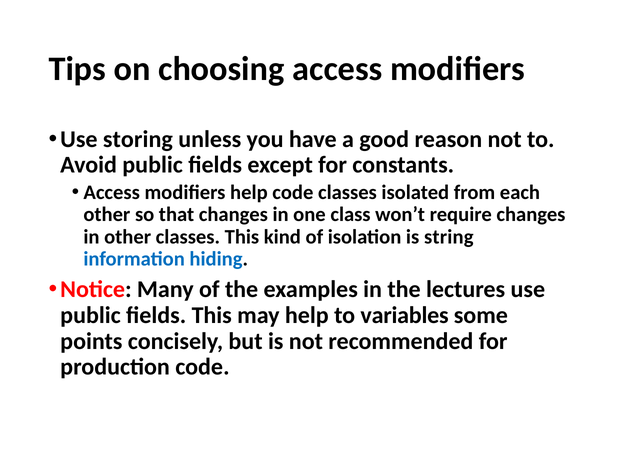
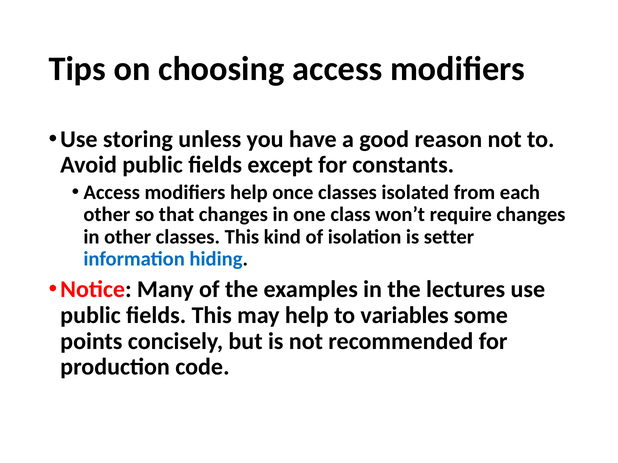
help code: code -> once (293, 193)
string: string -> setter (449, 237)
